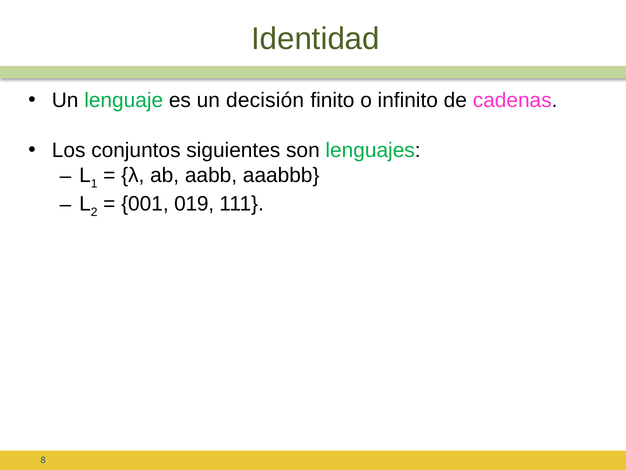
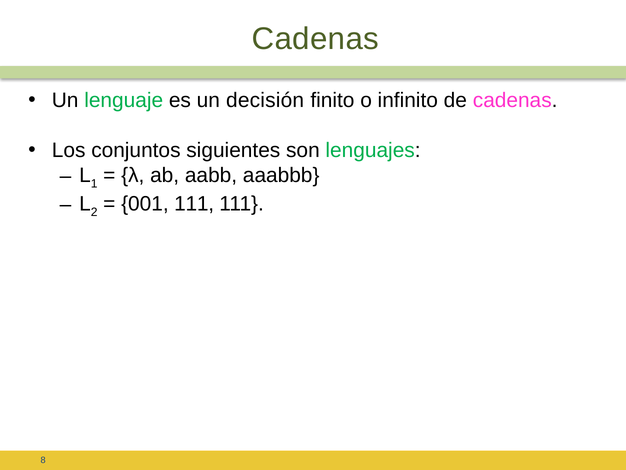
Identidad: Identidad -> Cadenas (315, 39)
001 019: 019 -> 111 (194, 204)
